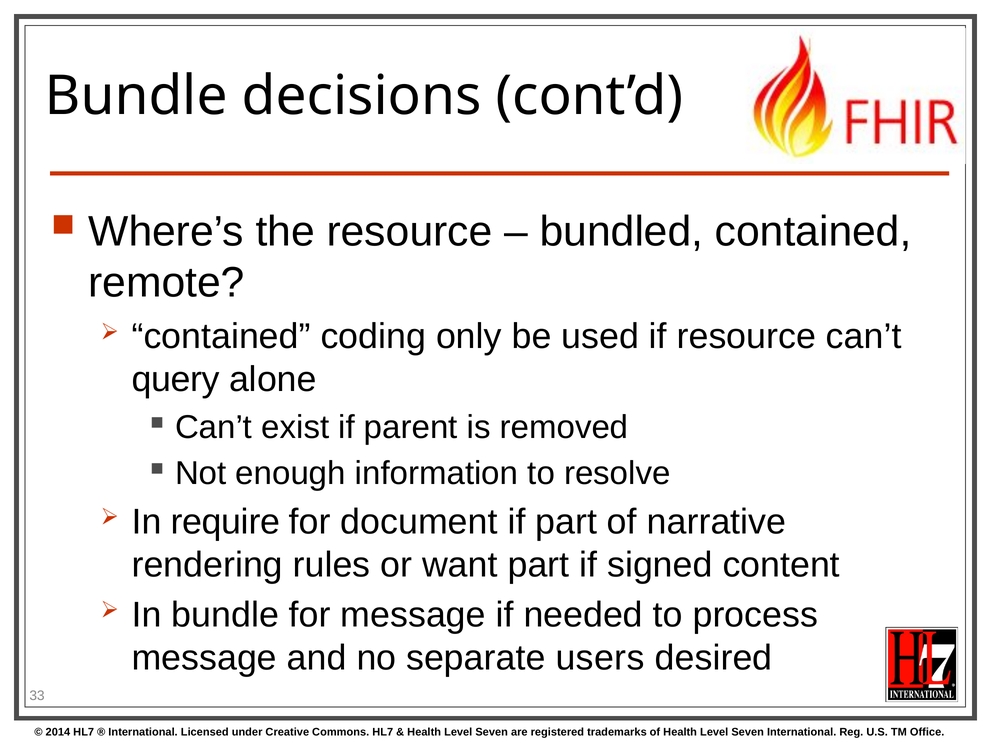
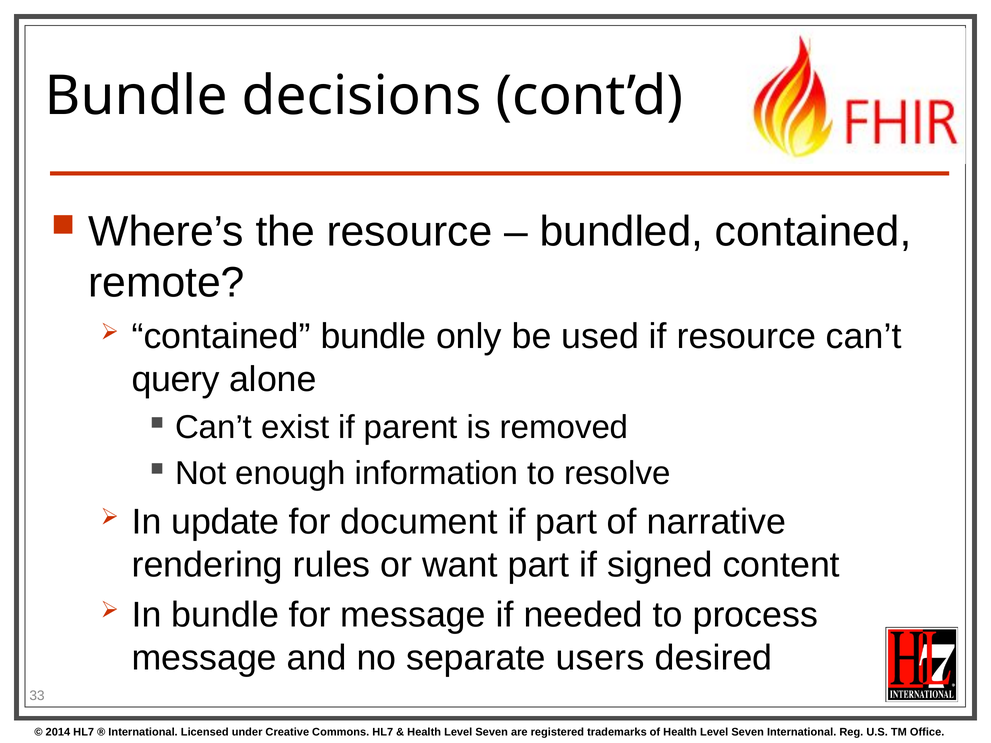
contained coding: coding -> bundle (373, 337)
require: require -> update (225, 522)
